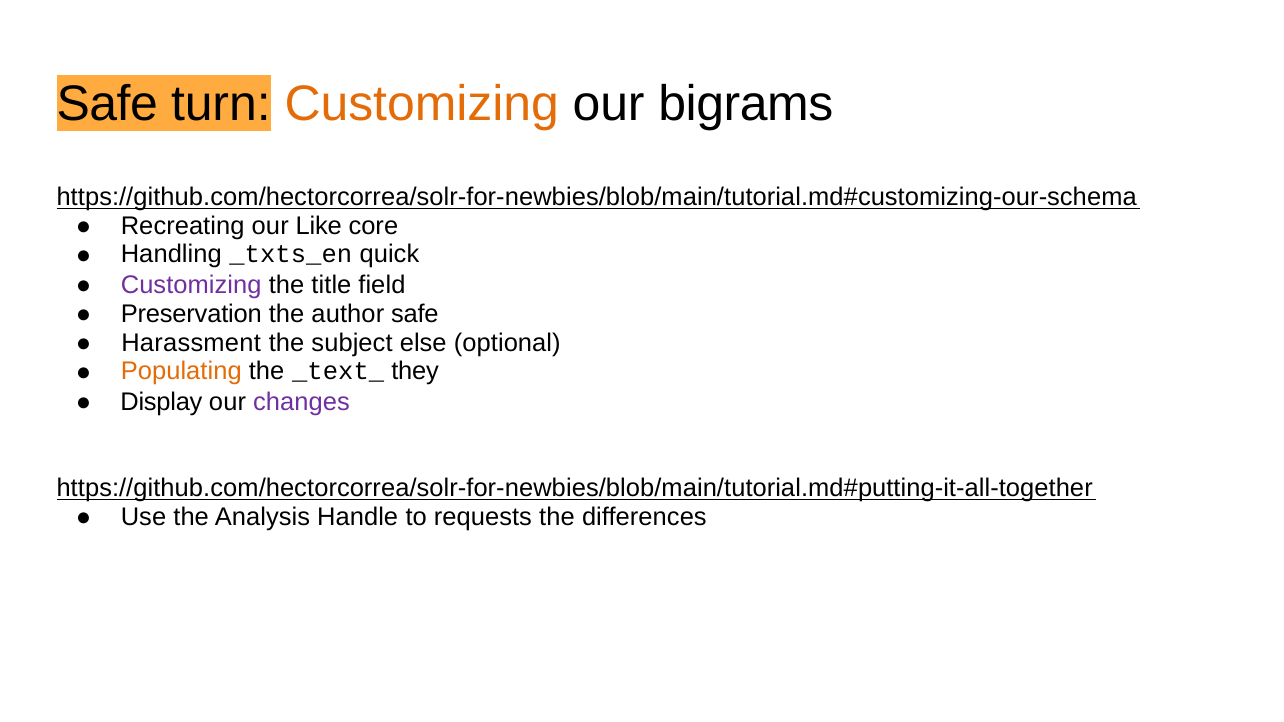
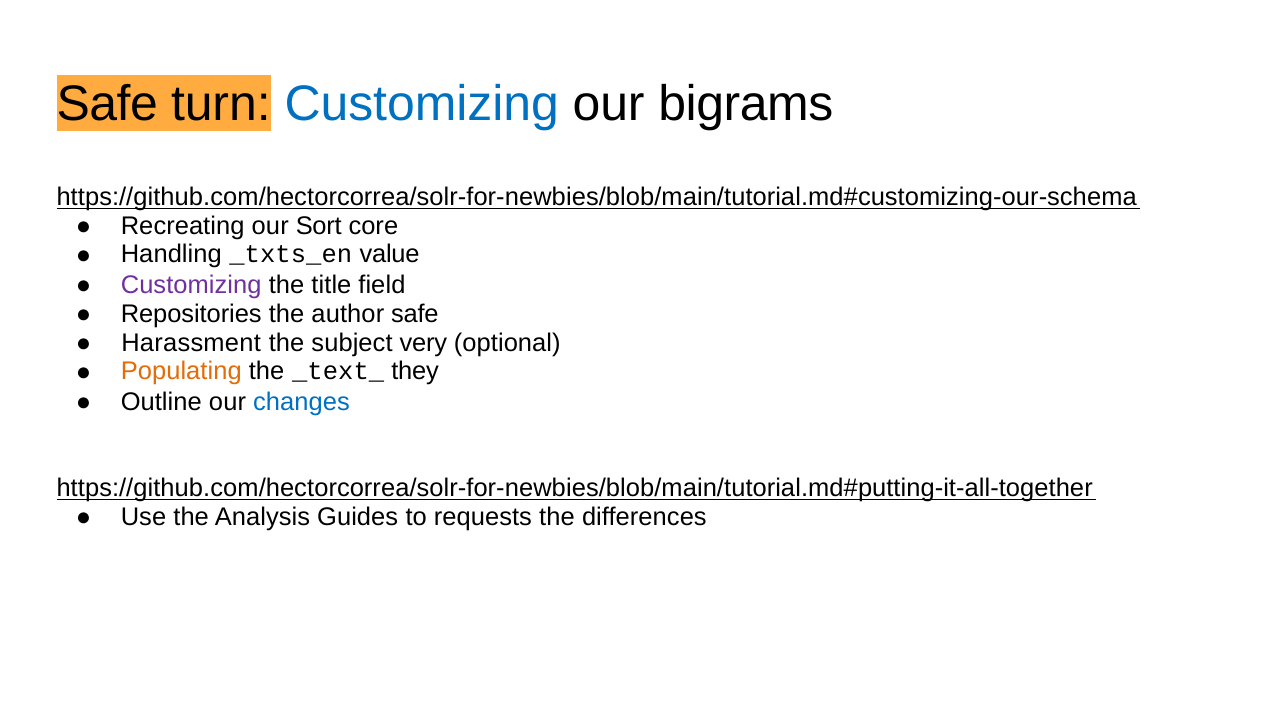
Customizing colour: orange -> blue (422, 104)
Like: Like -> Sort (319, 226)
quick: quick -> value (390, 255)
Preservation: Preservation -> Repositories (191, 314)
else: else -> very (423, 343)
Display: Display -> Outline (161, 403)
changes colour: purple -> blue (302, 403)
Handle: Handle -> Guides (358, 517)
